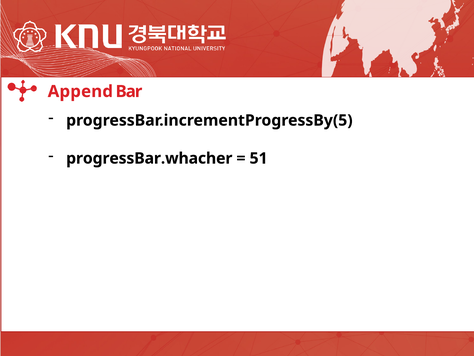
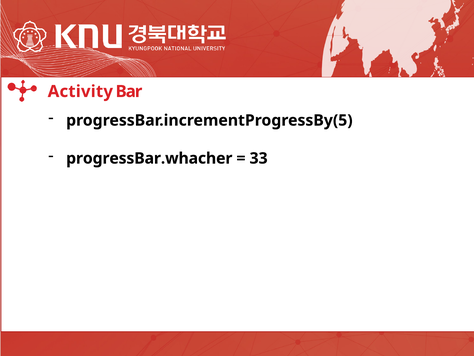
Append: Append -> Activity (80, 91)
51: 51 -> 33 (259, 158)
